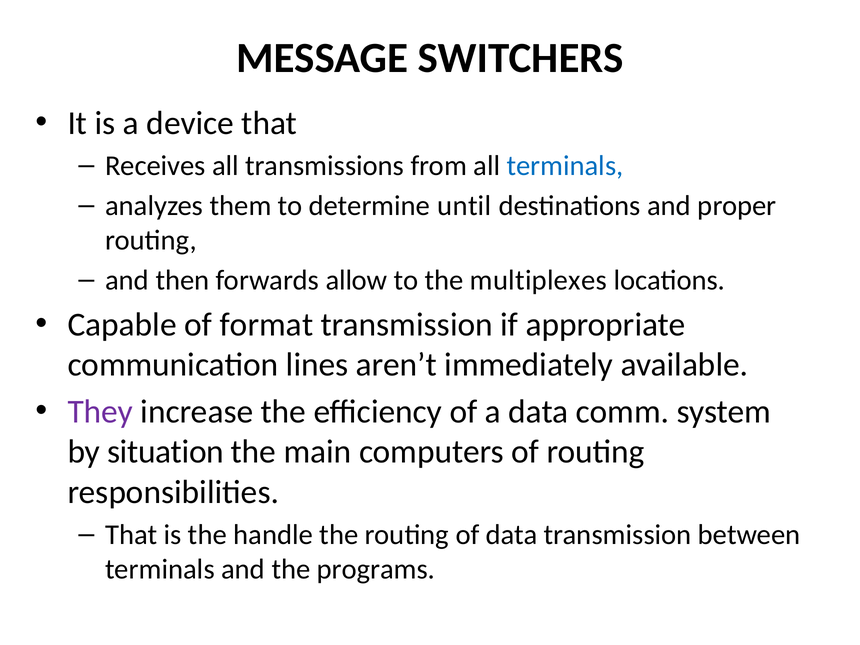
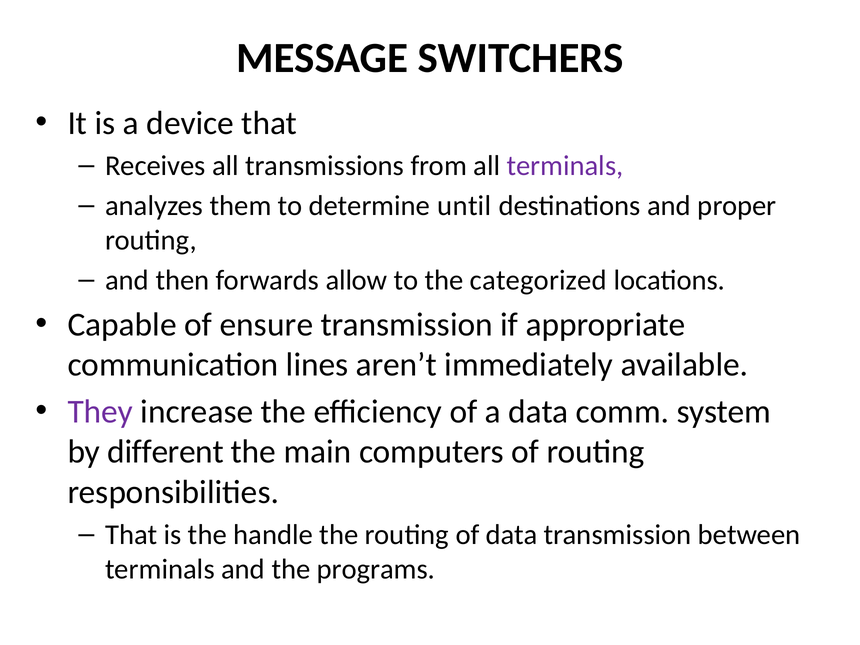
terminals colour: blue -> purple (565, 166)
multiplexes: multiplexes -> categorized (538, 280)
format: format -> ensure (266, 325)
situation: situation -> different (166, 452)
